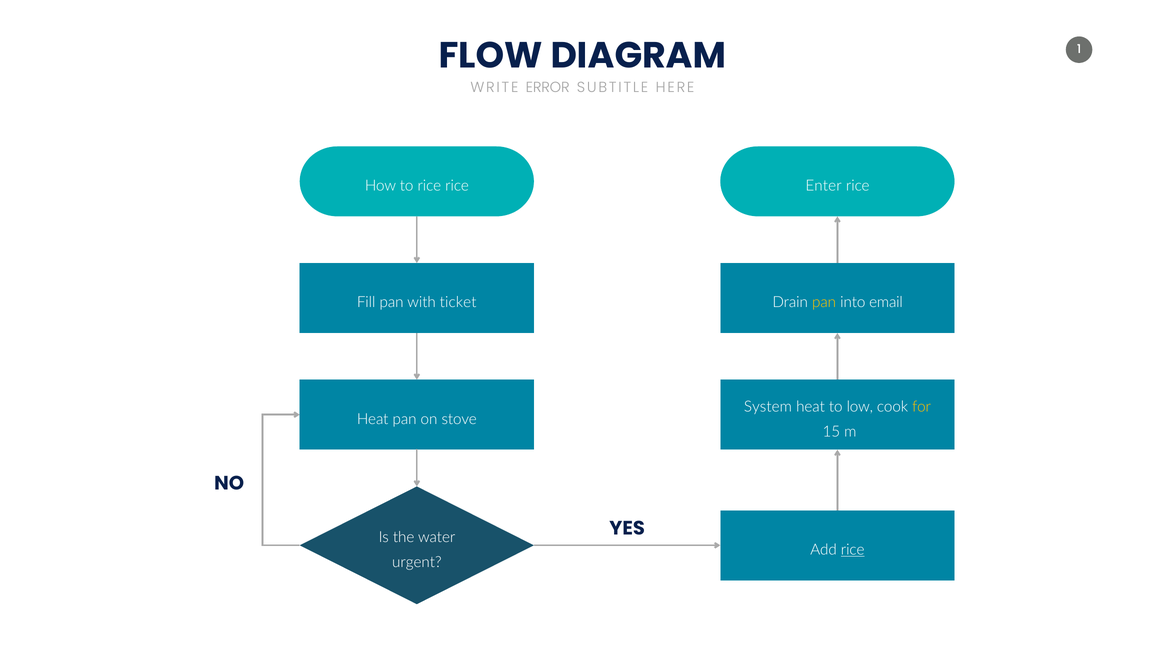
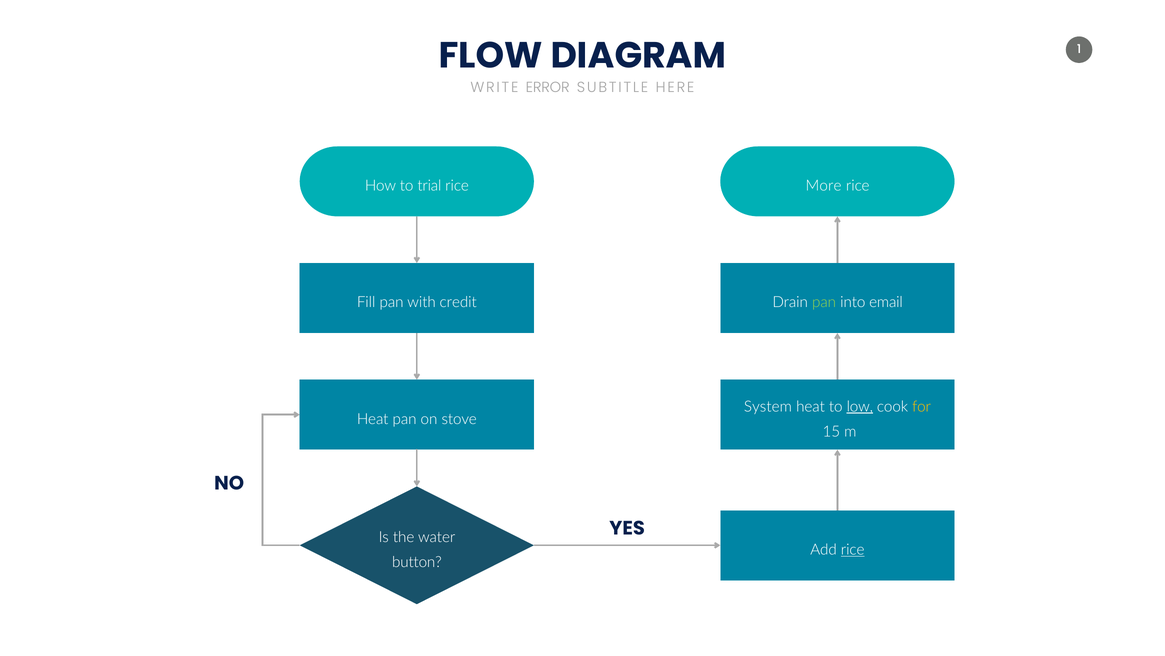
to rice: rice -> trial (429, 186)
Enter: Enter -> More (824, 186)
ticket: ticket -> credit (458, 302)
pan colour: yellow -> light green (824, 302)
low underline: none -> present (860, 406)
urgent: urgent -> button (417, 562)
